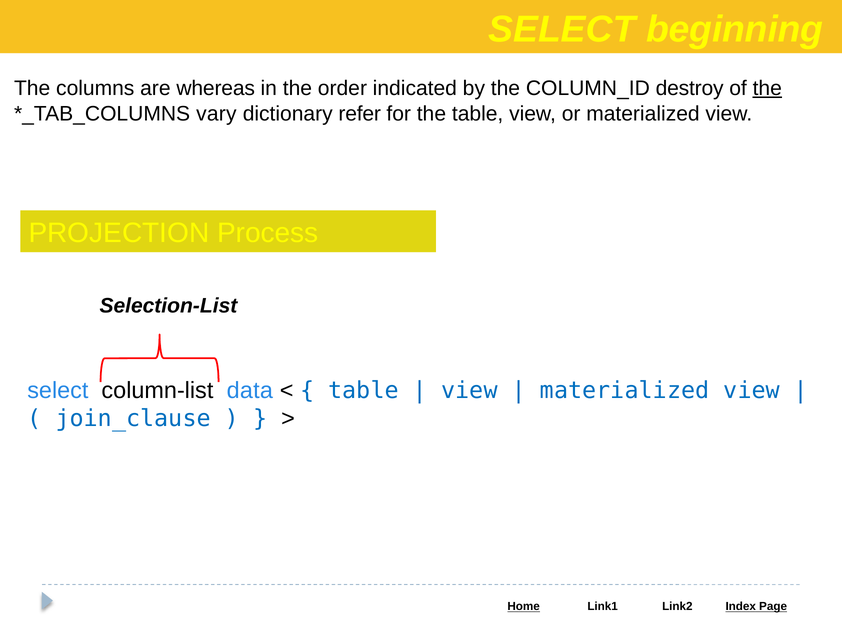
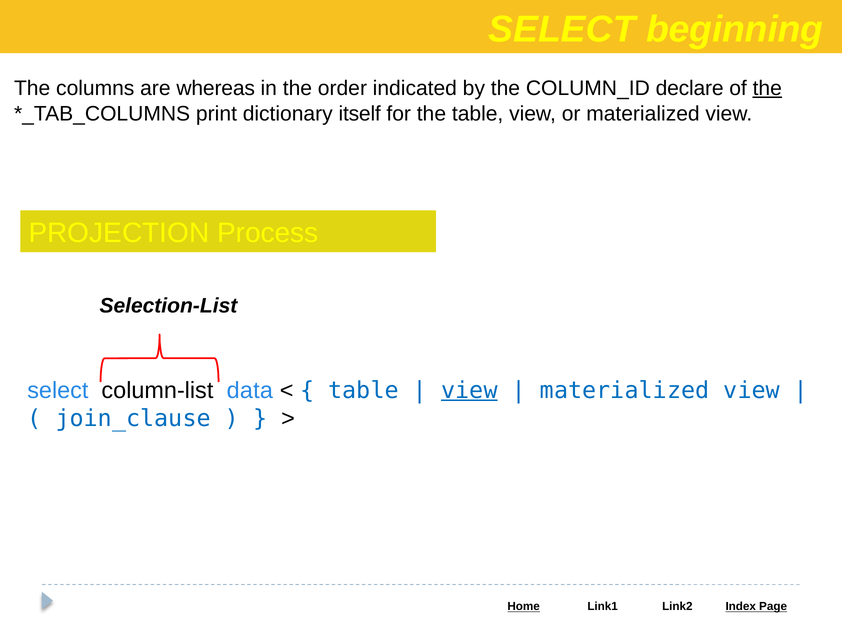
destroy: destroy -> declare (690, 88)
vary: vary -> print (216, 114)
refer: refer -> itself (360, 114)
view underline: none -> present (469, 391)
